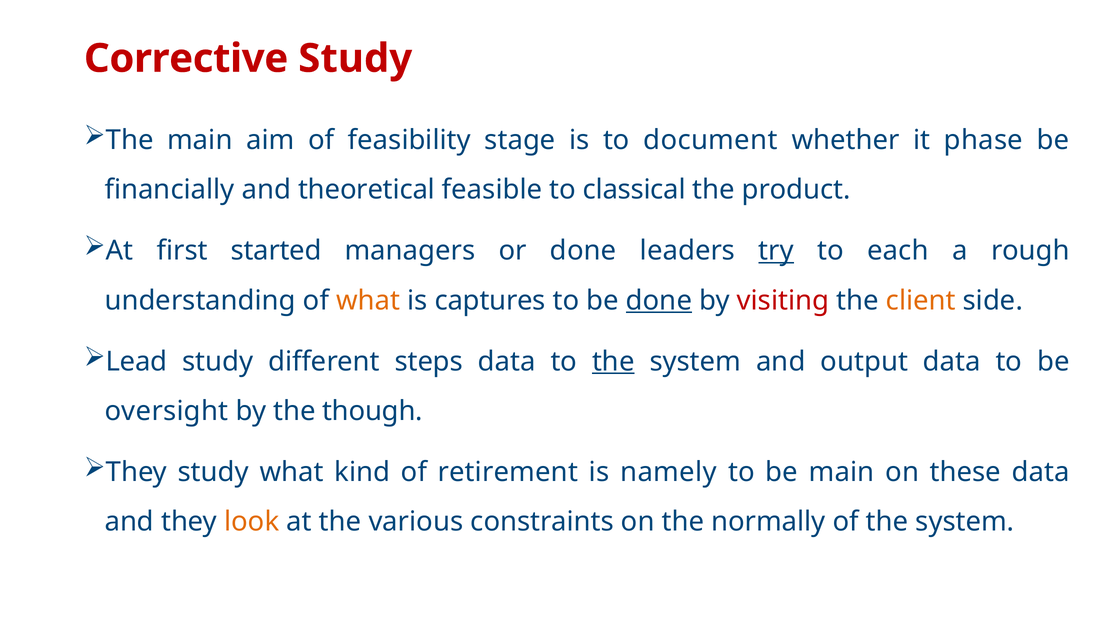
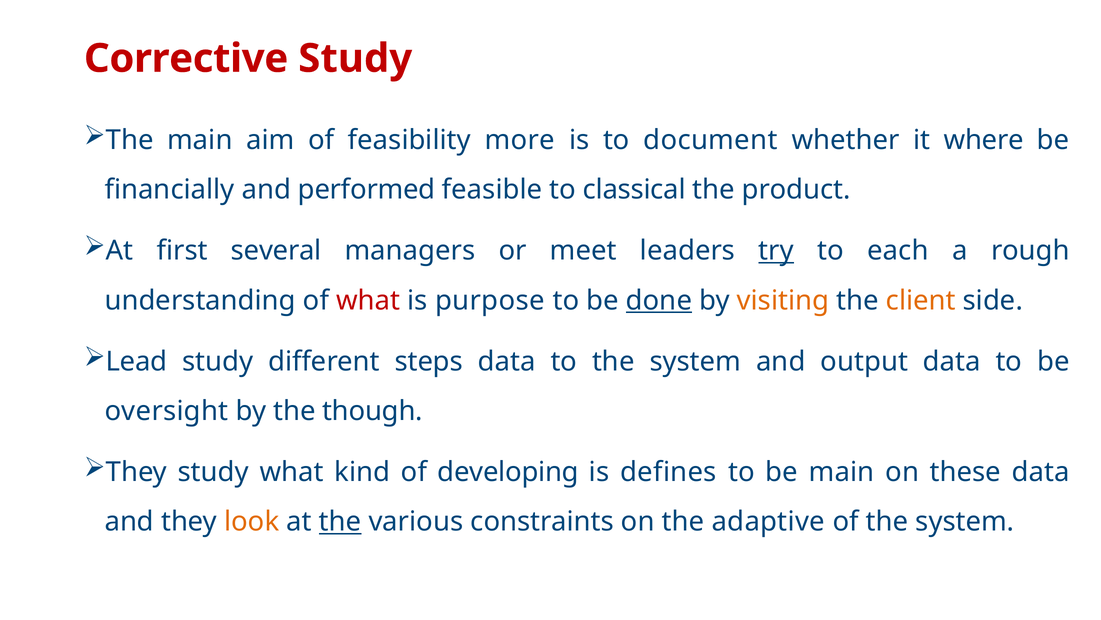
stage: stage -> more (520, 140)
phase: phase -> where (984, 140)
theoretical: theoretical -> performed (367, 190)
started: started -> several (276, 251)
or done: done -> meet (583, 251)
what colour: orange -> red (368, 300)
captures: captures -> purpose (490, 300)
visiting colour: red -> orange (783, 300)
the underline: present -> none (613, 361)
retirement: retirement -> developing (508, 472)
namely: namely -> defines (668, 472)
the underline: none -> present (340, 521)
normally: normally -> adaptive (768, 521)
